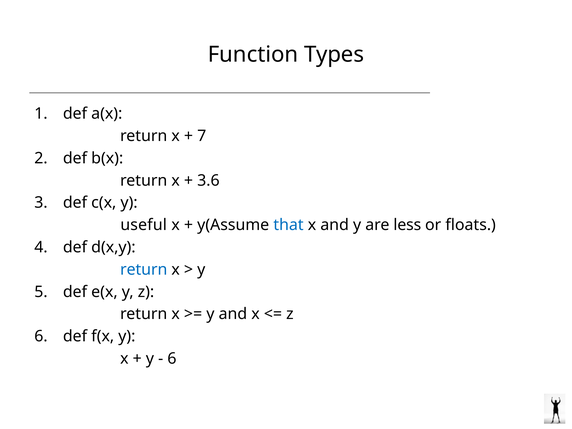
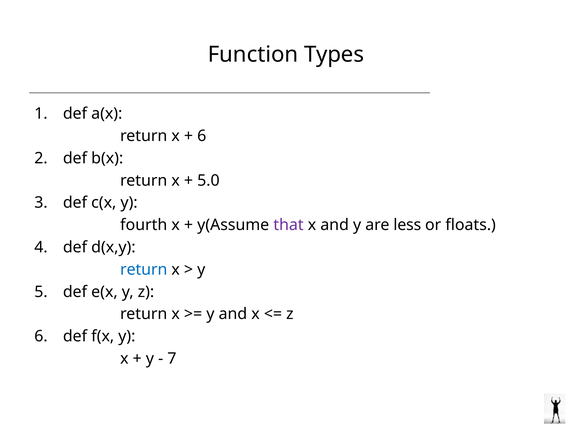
7: 7 -> 6 (202, 136)
3.6: 3.6 -> 5.0 (208, 180)
useful: useful -> fourth (144, 225)
that colour: blue -> purple (288, 225)
6: 6 -> 7 (172, 359)
